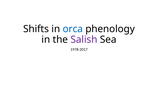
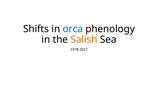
Salish colour: purple -> orange (84, 39)
